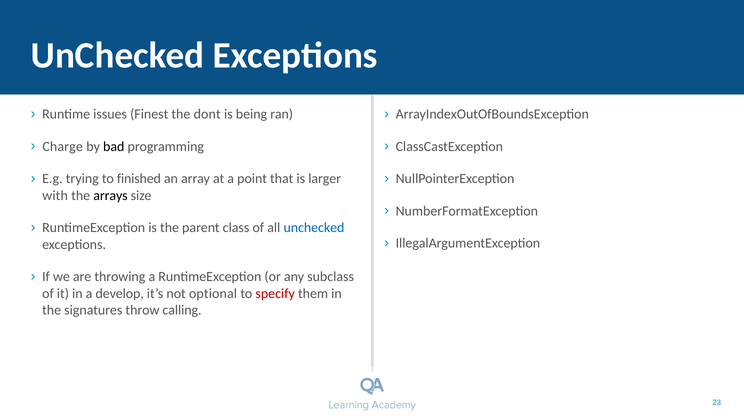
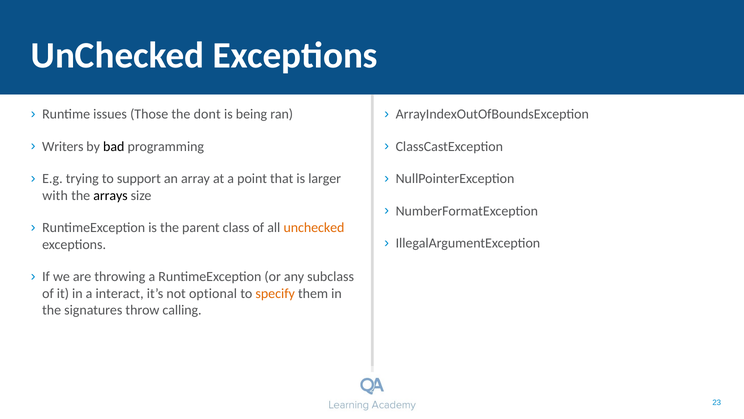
Finest: Finest -> Those (149, 114)
Charge: Charge -> Writers (63, 146)
finished: finished -> support (139, 179)
unchecked colour: blue -> orange (314, 228)
develop: develop -> interact (120, 293)
specify colour: red -> orange (275, 293)
